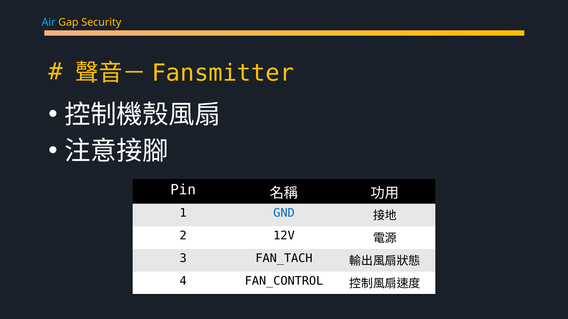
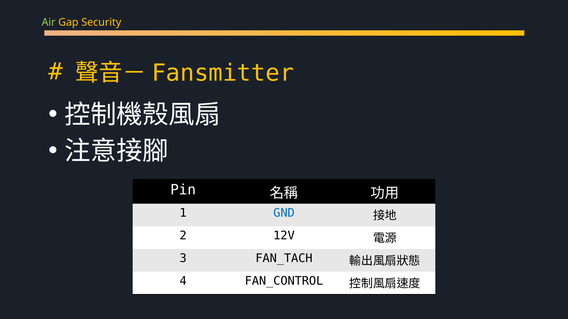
Air colour: light blue -> light green (49, 22)
